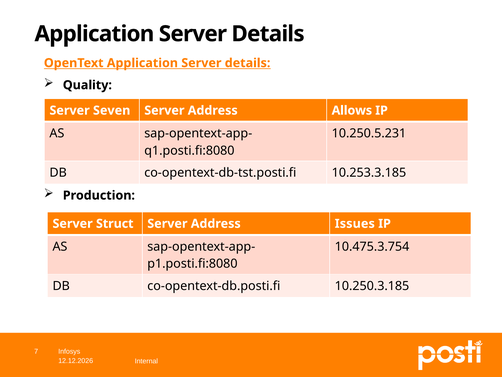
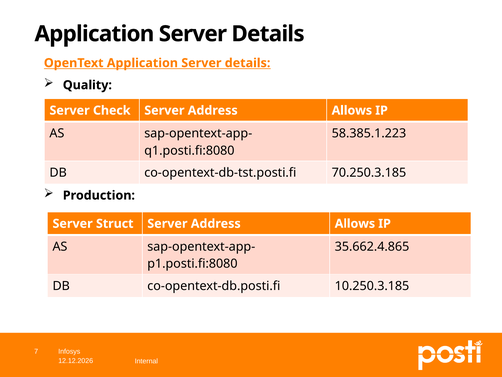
Seven: Seven -> Check (112, 110)
10.250.5.231: 10.250.5.231 -> 58.385.1.223 (369, 133)
10.253.3.185: 10.253.3.185 -> 70.250.3.185 (369, 173)
Issues: Issues -> Allows (355, 223)
10.475.3.754: 10.475.3.754 -> 35.662.4.865 (372, 246)
